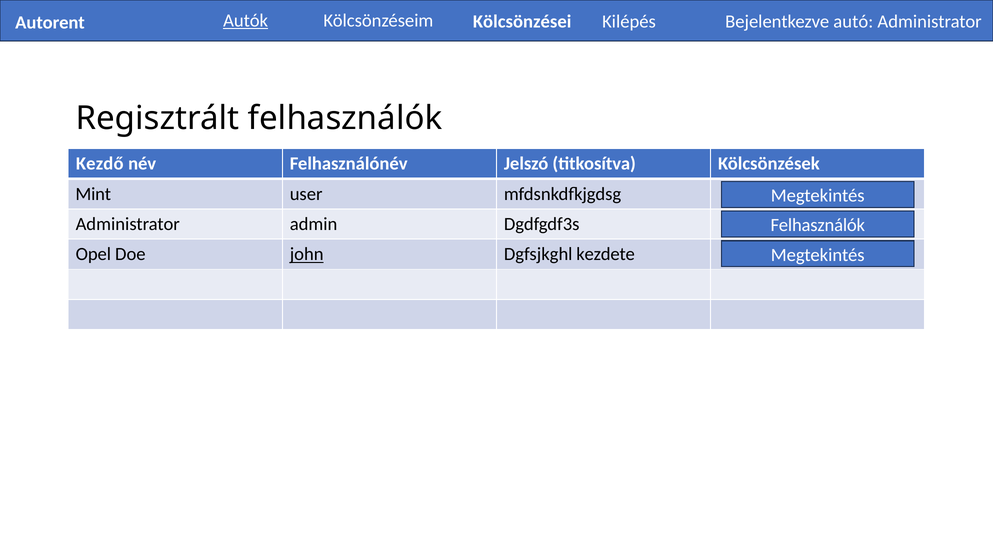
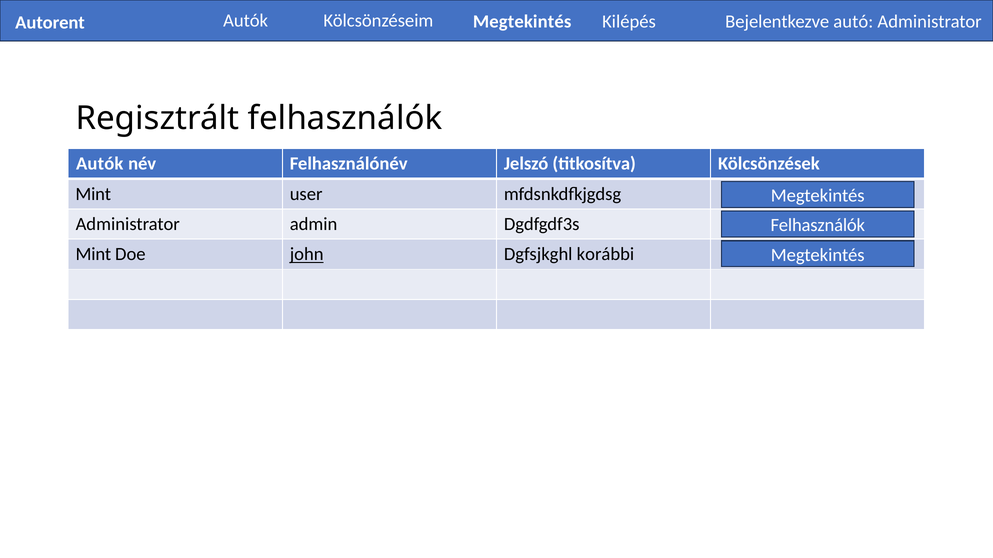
Kölcsönzései: Kölcsönzései -> Megtekintés (522, 22)
Autók underline: present -> none (246, 20)
Kezdő: Kezdő -> Autók (100, 164)
Opel: Opel -> Mint (93, 255)
kezdete: kezdete -> korábbi (605, 255)
